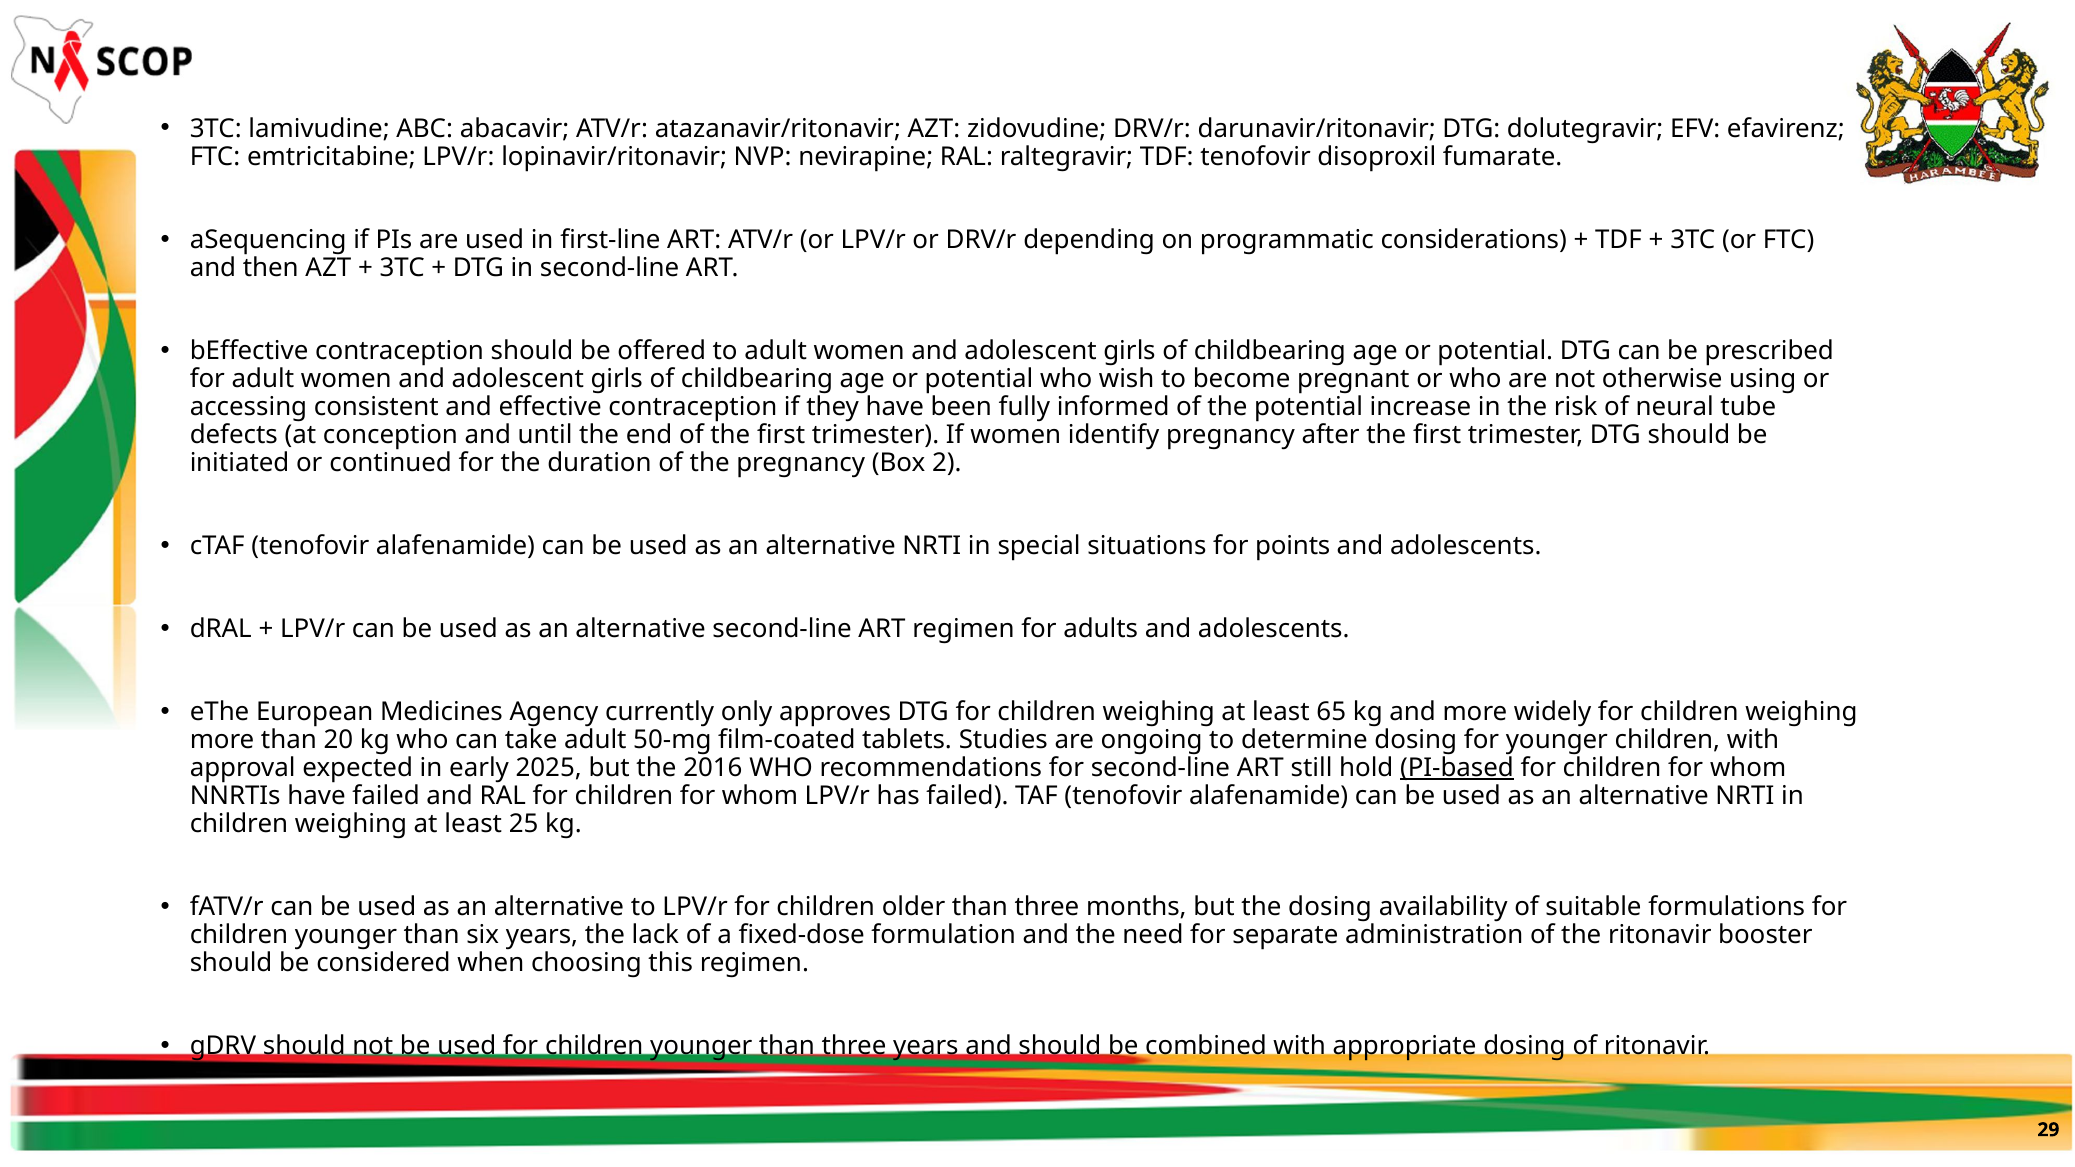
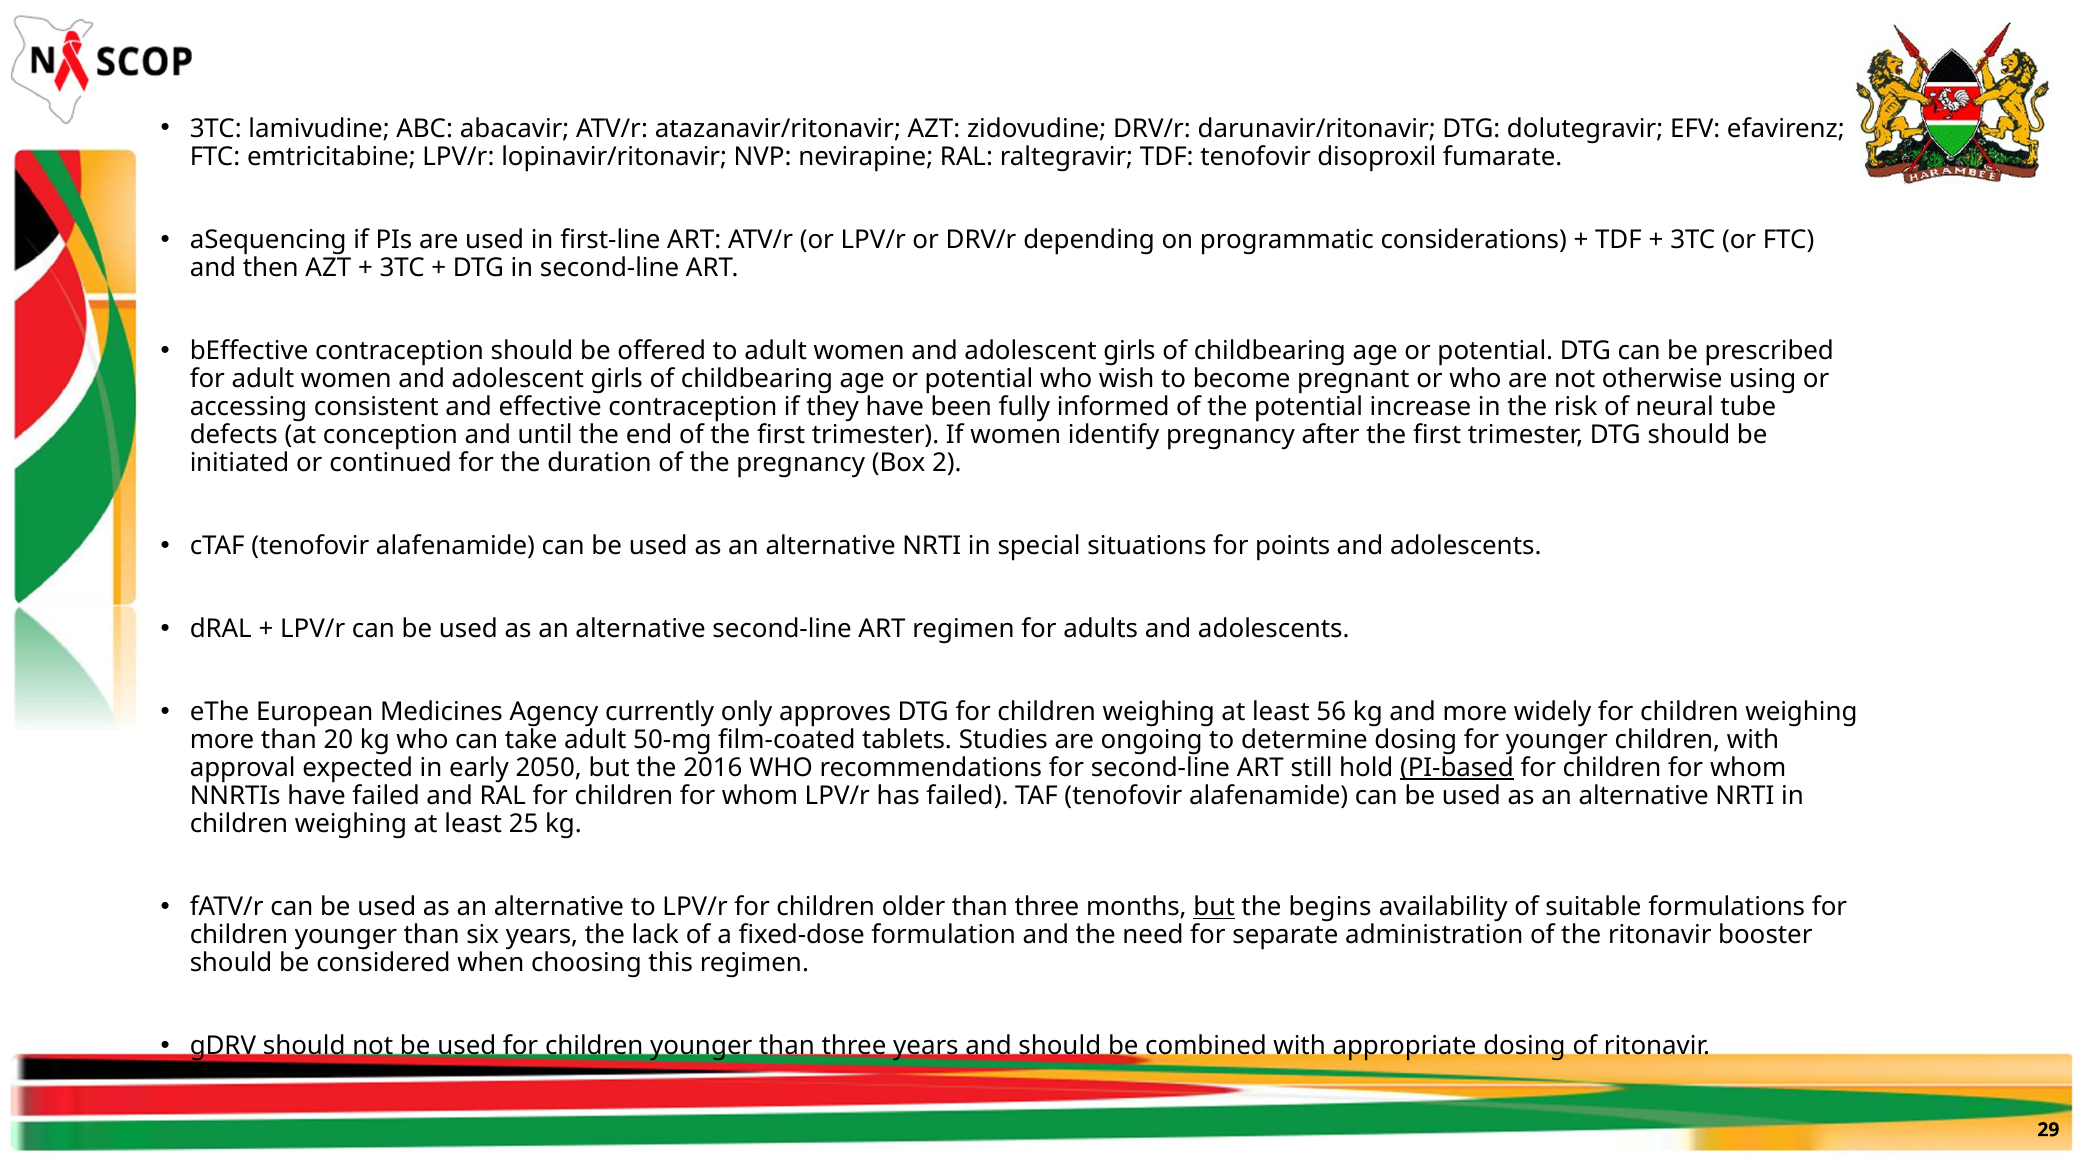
65: 65 -> 56 (1331, 712)
2025: 2025 -> 2050 (549, 768)
but underline: none -> present (1214, 907)
the dosing: dosing -> begins (1330, 907)
